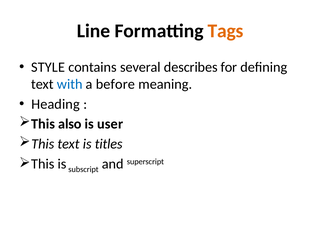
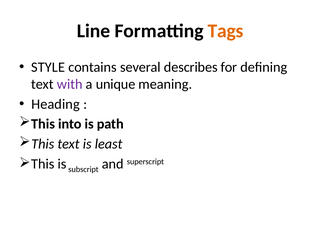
with colour: blue -> purple (70, 84)
before: before -> unique (116, 84)
also: also -> into (70, 124)
user: user -> path (110, 124)
titles: titles -> least (109, 144)
